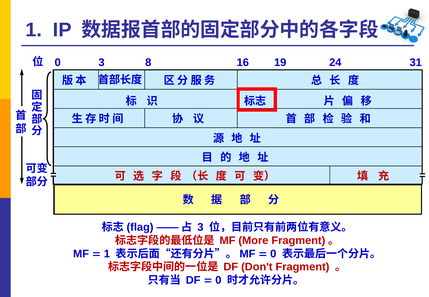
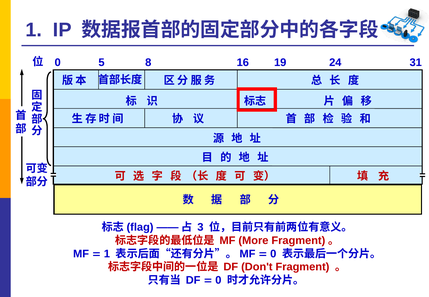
0 3: 3 -> 5 (102, 63)
